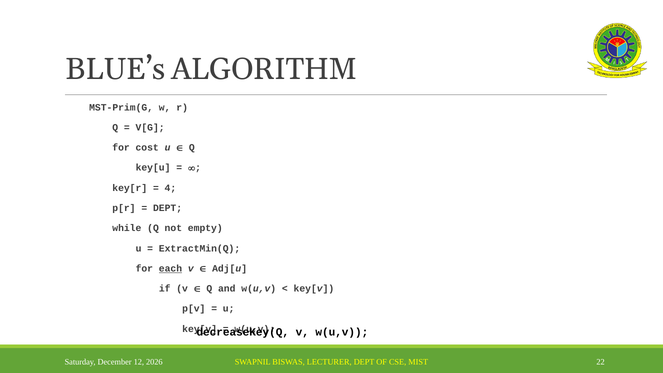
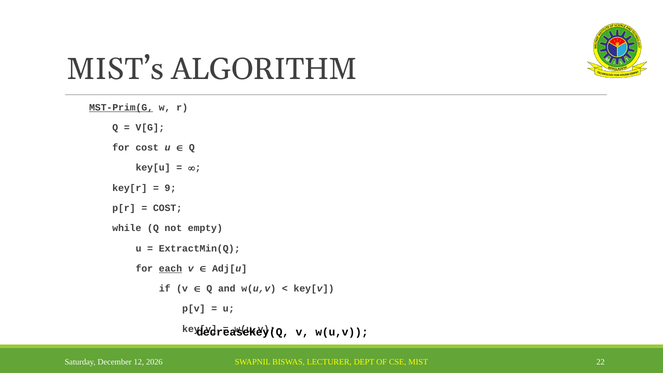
BLUE’s: BLUE’s -> MIST’s (115, 69)
MST-Prim(G underline: none -> present (121, 107)
4: 4 -> 9 (170, 188)
DEPT: DEPT -> COST (168, 208)
